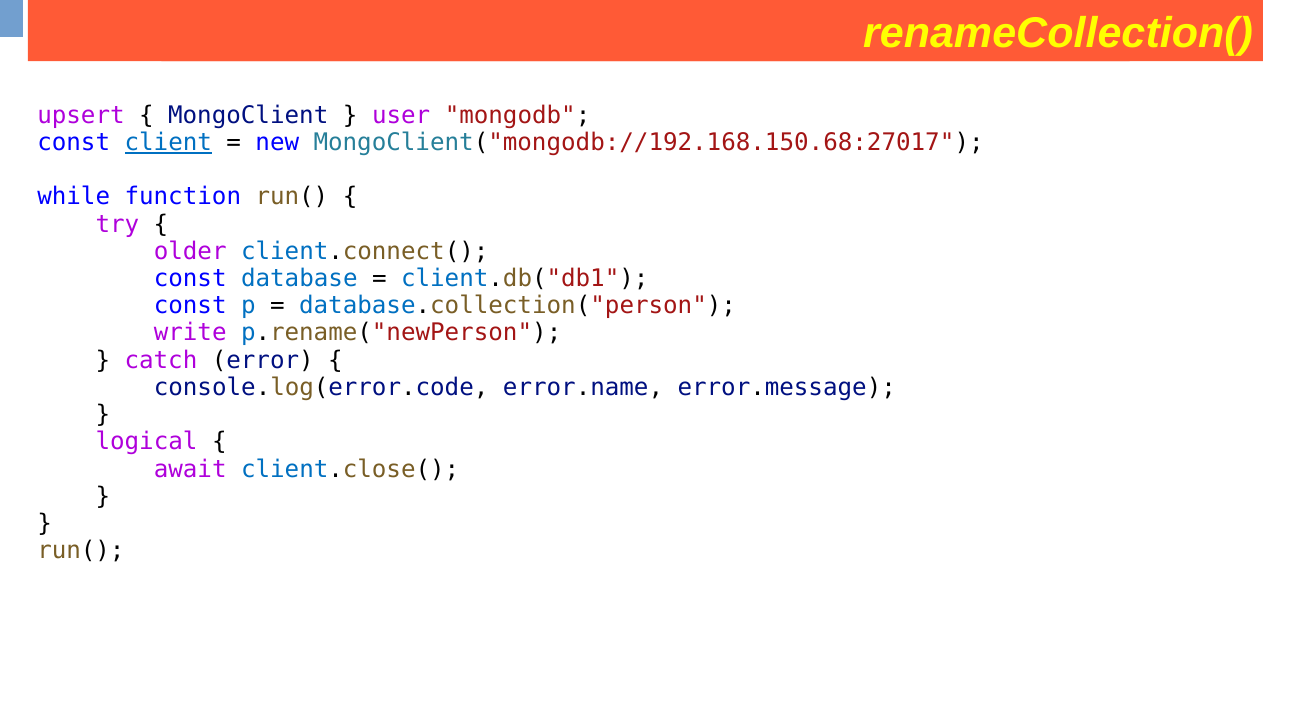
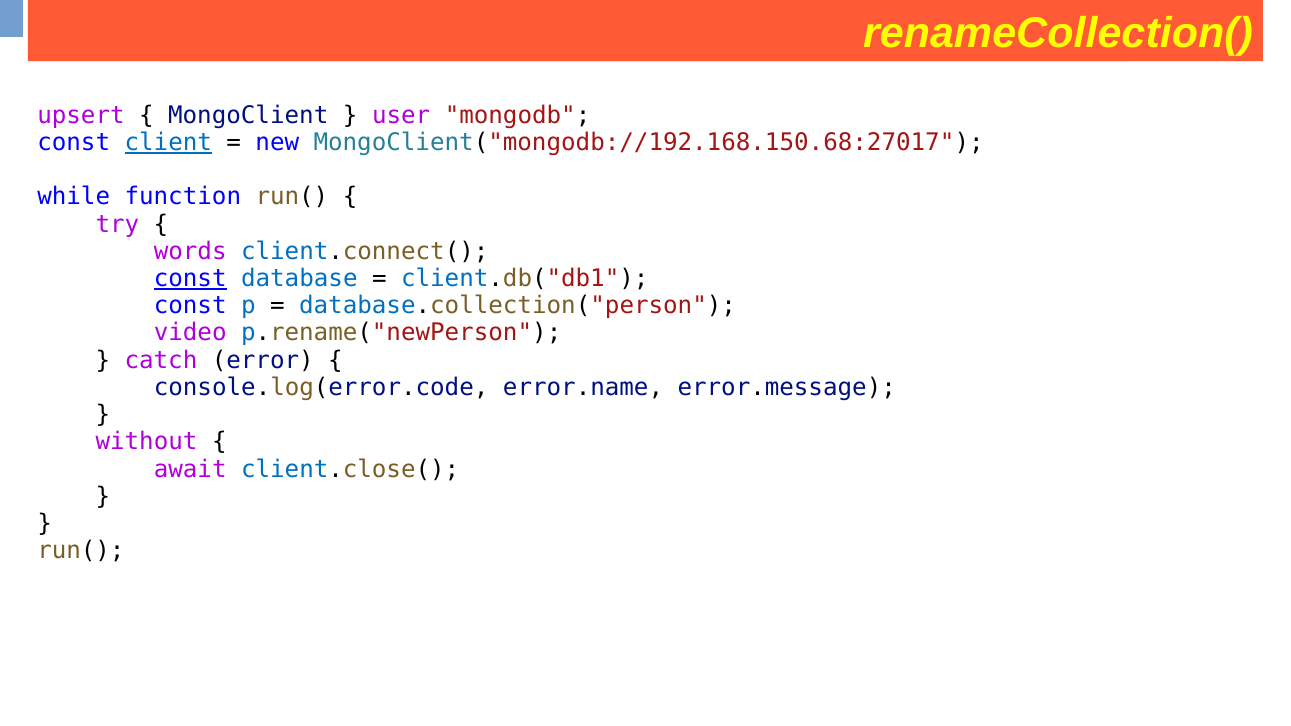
older: older -> words (190, 251)
const underline: none -> present (190, 279)
write: write -> video (190, 333)
logical: logical -> without (146, 442)
